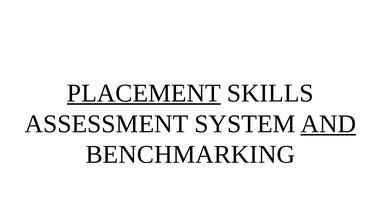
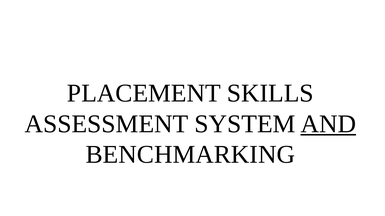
PLACEMENT underline: present -> none (144, 93)
